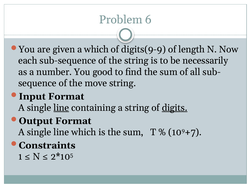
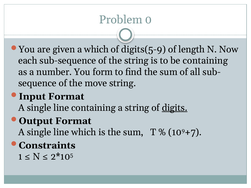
6: 6 -> 0 (148, 20)
digits(9-9: digits(9-9 -> digits(5-9 (143, 49)
be necessarily: necessarily -> containing (205, 61)
good: good -> form (103, 72)
line underline: present -> none (61, 108)
